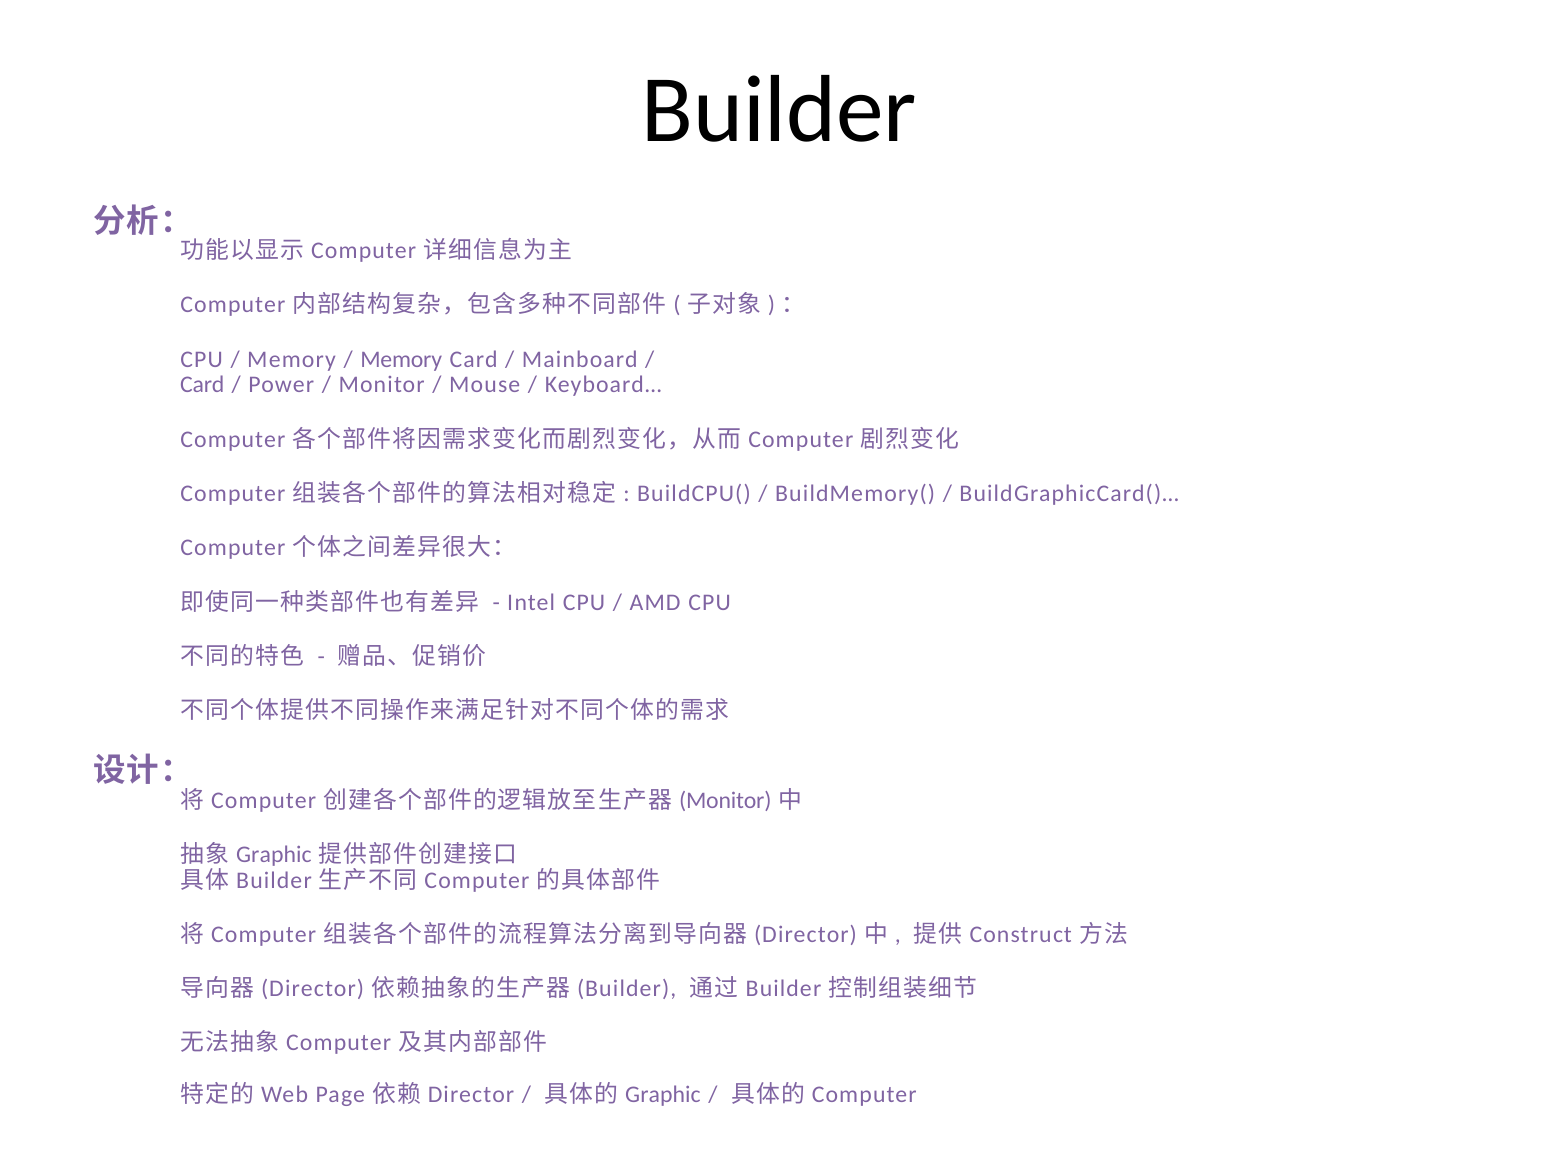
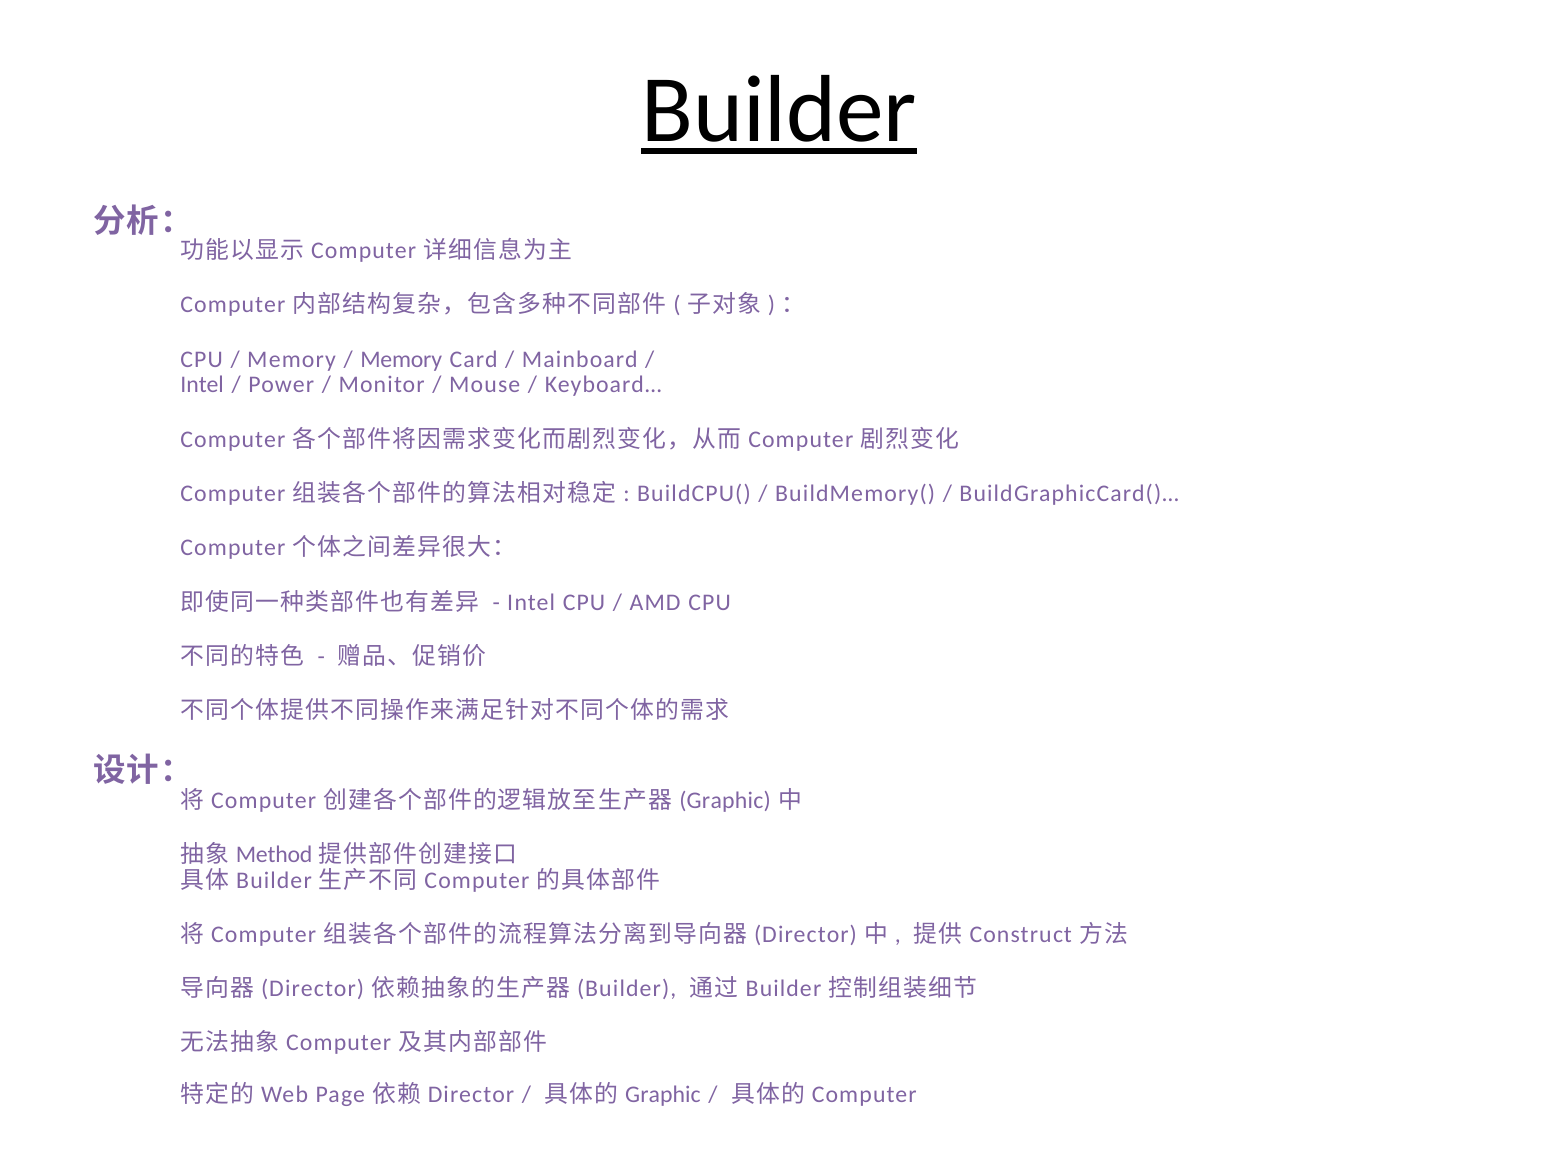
Builder underline: none -> present (779, 110)
Card: Card -> Intel (202, 385)
Monitor: Monitor -> Graphic (725, 800)
Graphic: Graphic -> Method (274, 855)
